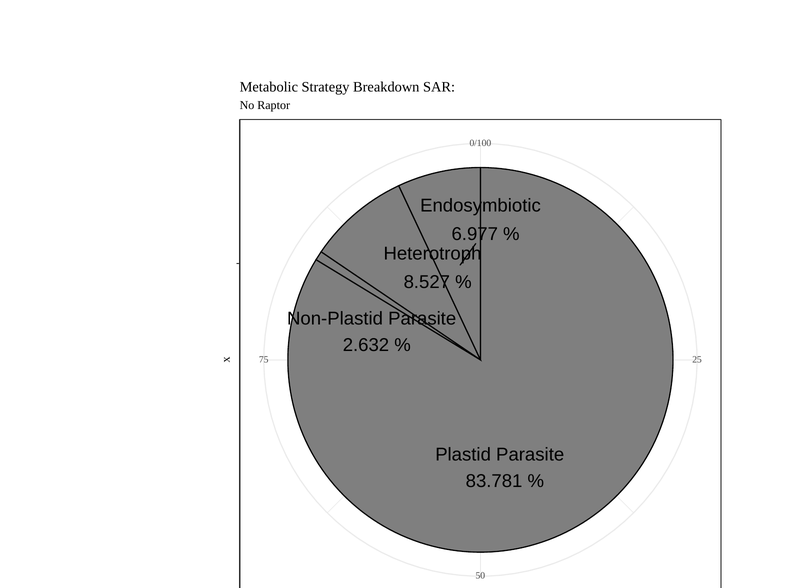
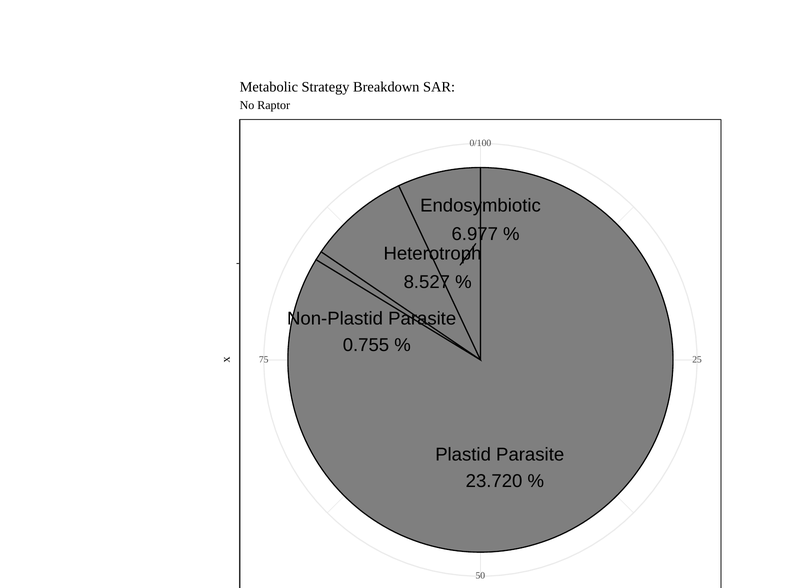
2.632: 2.632 -> 0.755 (366, 346)
83.781: 83.781 -> 23.720 (494, 482)
